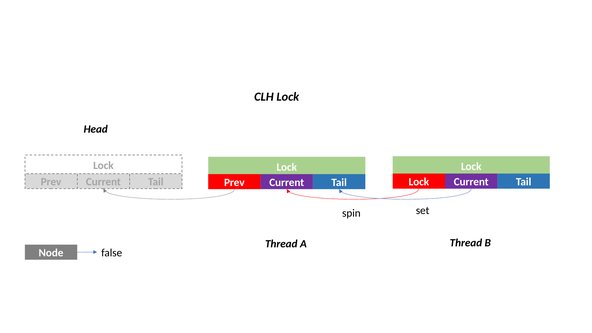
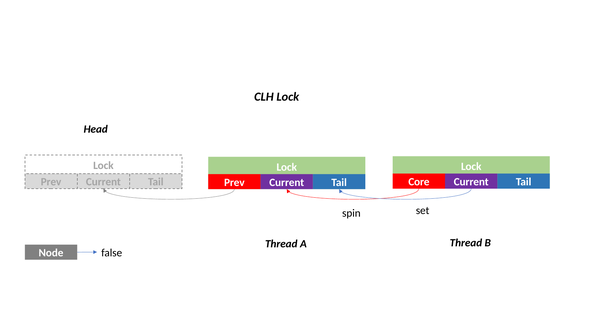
Lock: Lock -> Core (419, 182)
